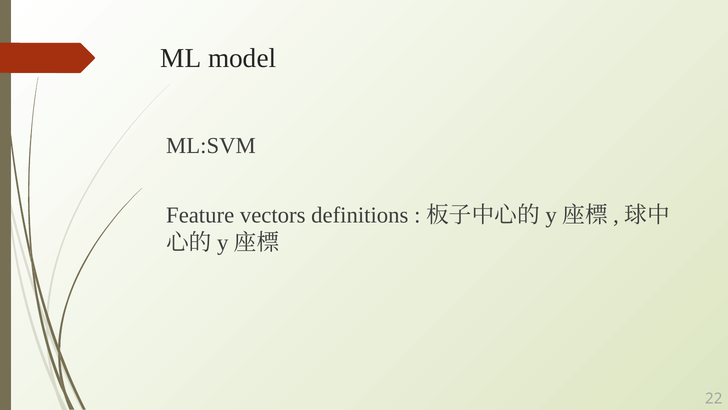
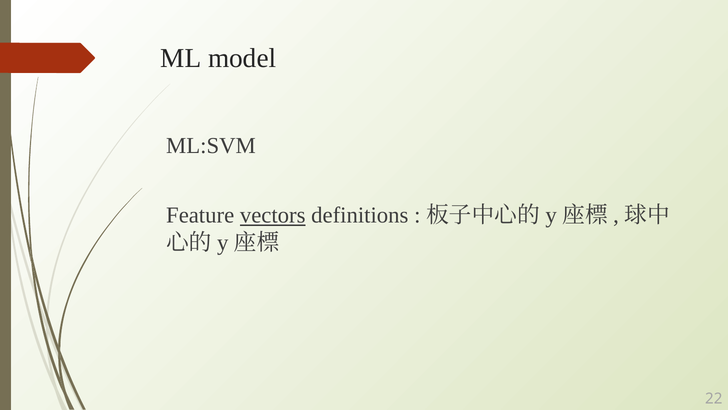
vectors underline: none -> present (273, 215)
